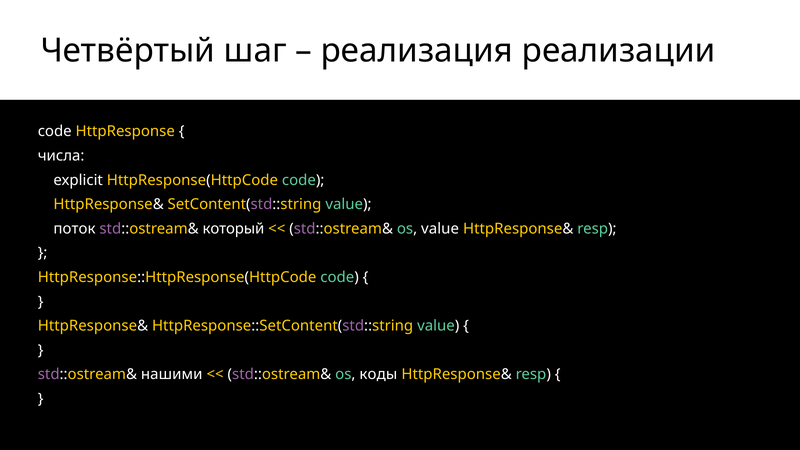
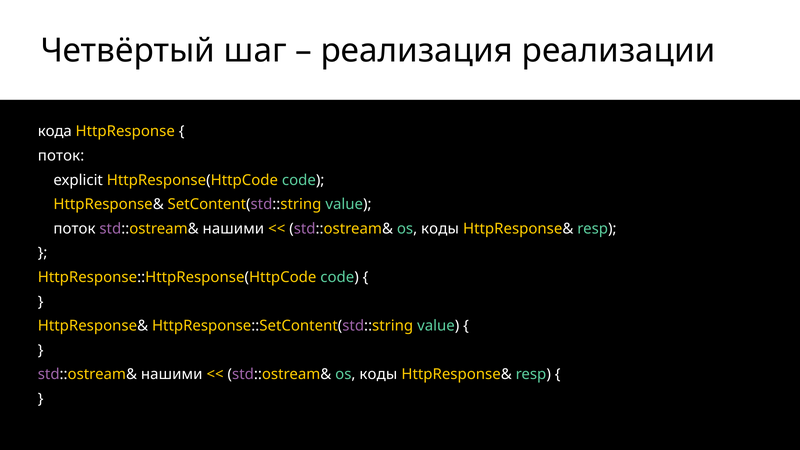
code: code -> кода (55, 131)
числа: числа -> поток (61, 156)
который: который -> нашими (233, 229)
value: value -> коды (440, 229)
